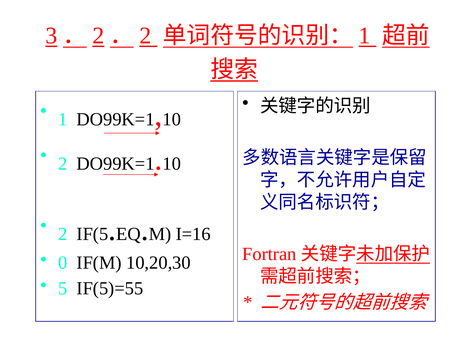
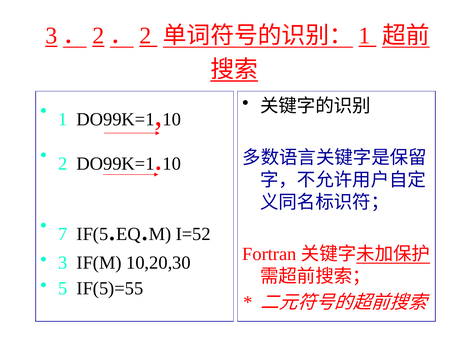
2: 2 -> 7 (63, 234)
I=16: I=16 -> I=52 (193, 234)
0: 0 -> 3 (63, 262)
